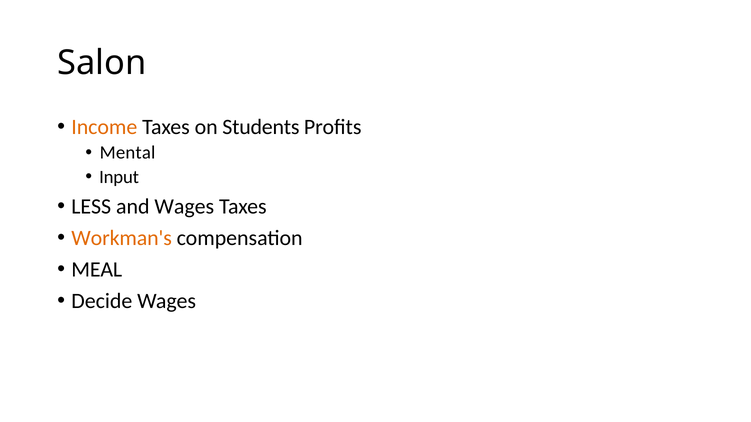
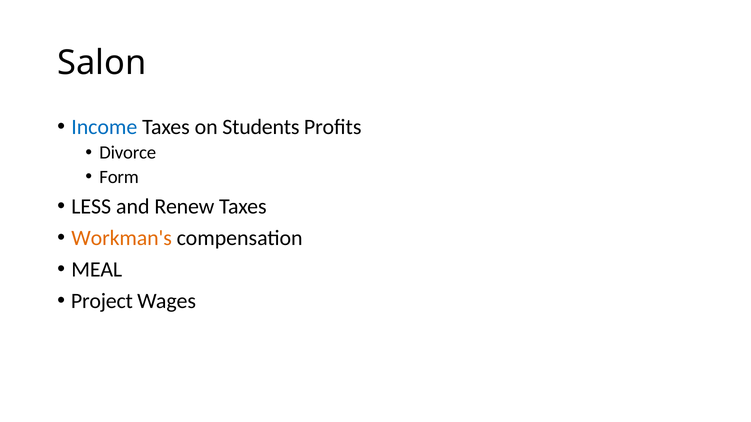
Income colour: orange -> blue (104, 127)
Mental: Mental -> Divorce (128, 153)
Input: Input -> Form (119, 177)
and Wages: Wages -> Renew (184, 207)
Decide: Decide -> Project (102, 301)
